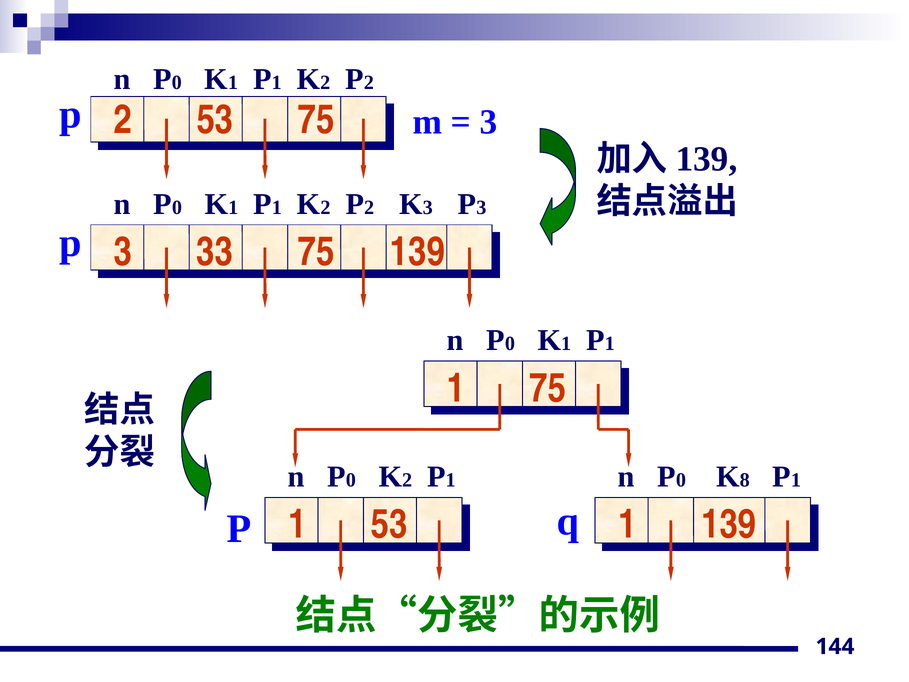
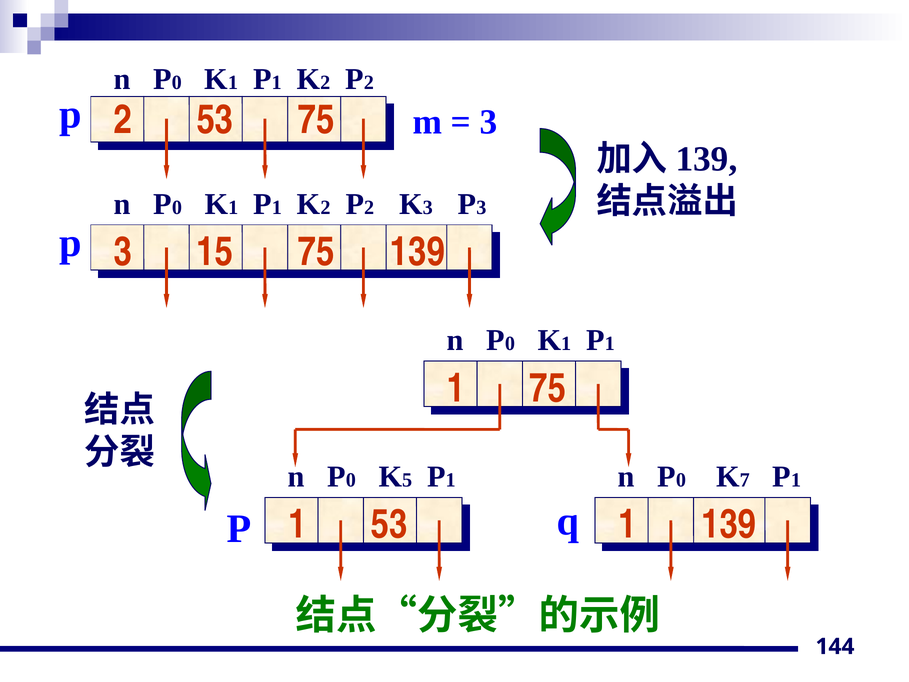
33: 33 -> 15 (215, 252)
2: 2 -> 5 (407, 480)
8: 8 -> 7 (745, 480)
